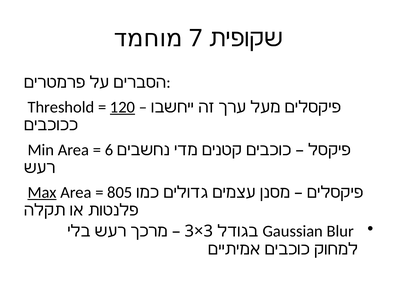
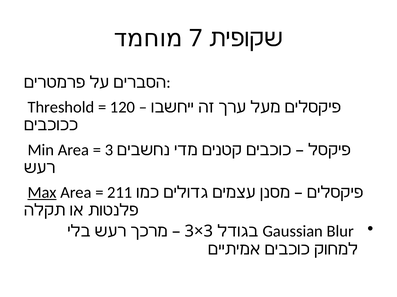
120 underline: present -> none (123, 107)
6: 6 -> 3 (109, 150)
805: 805 -> 211 (120, 193)
